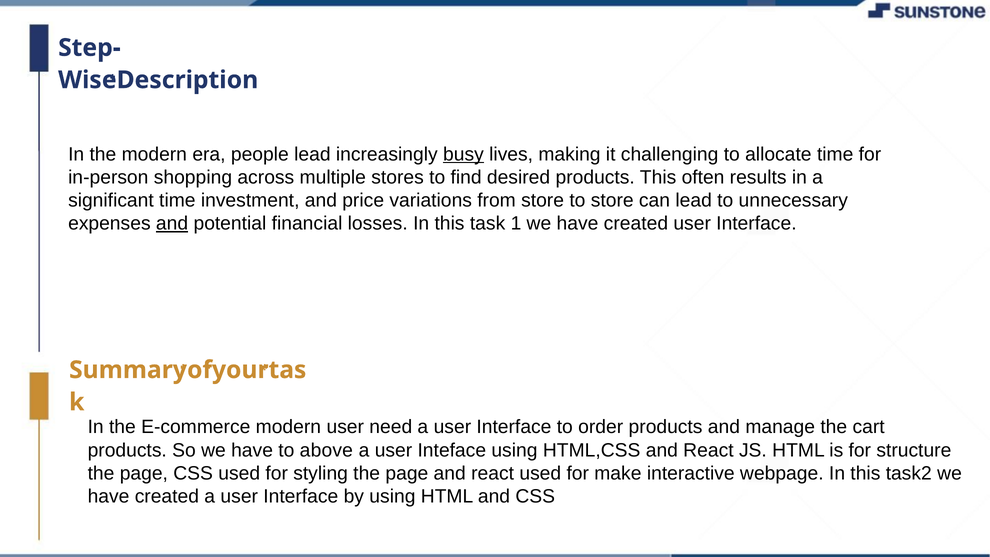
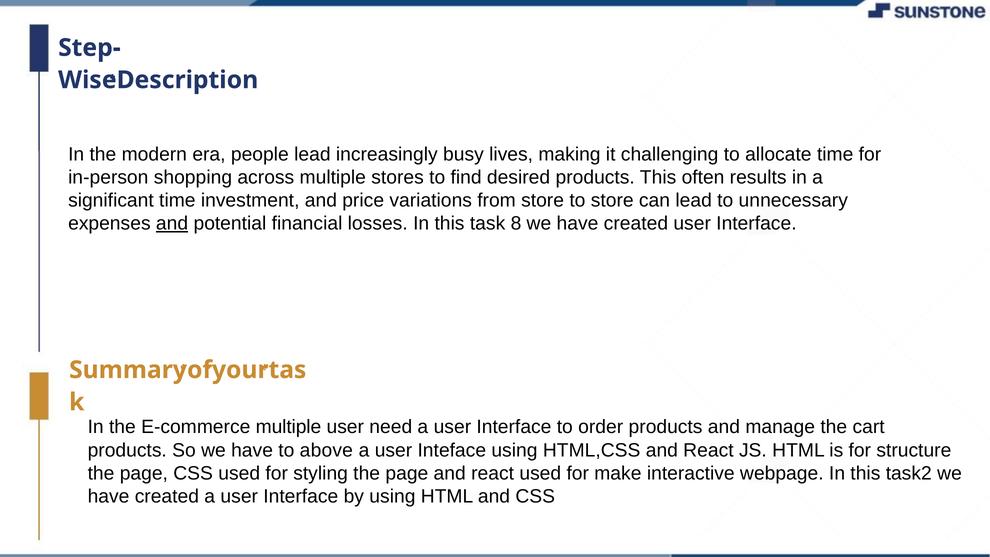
busy underline: present -> none (463, 154)
1: 1 -> 8 (516, 223)
E-commerce modern: modern -> multiple (288, 427)
